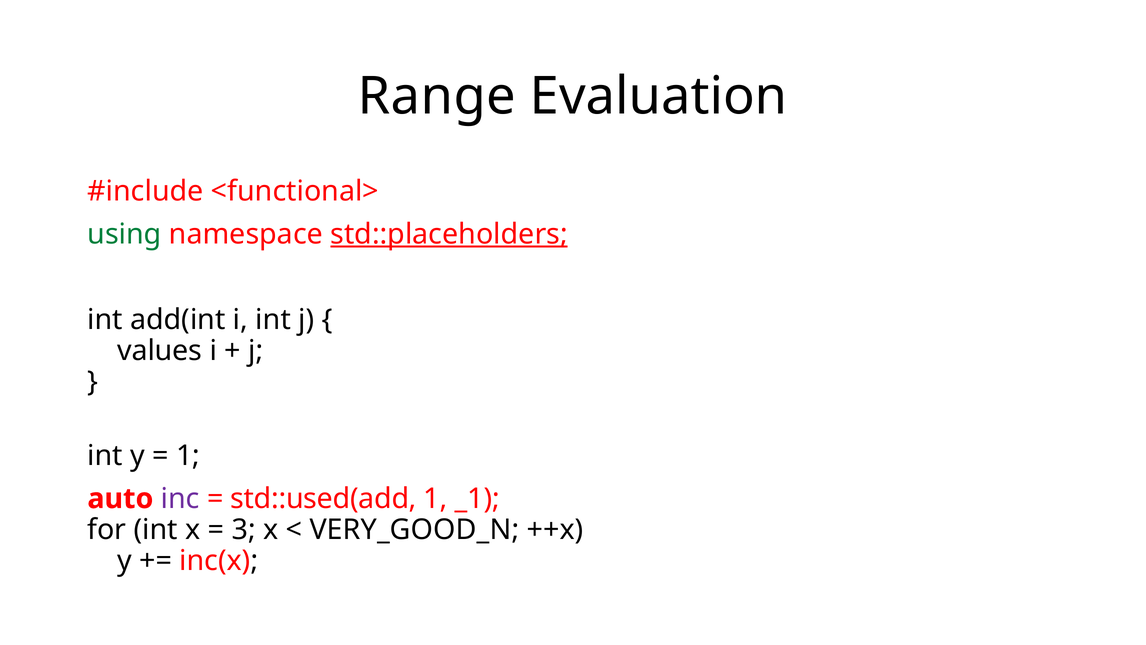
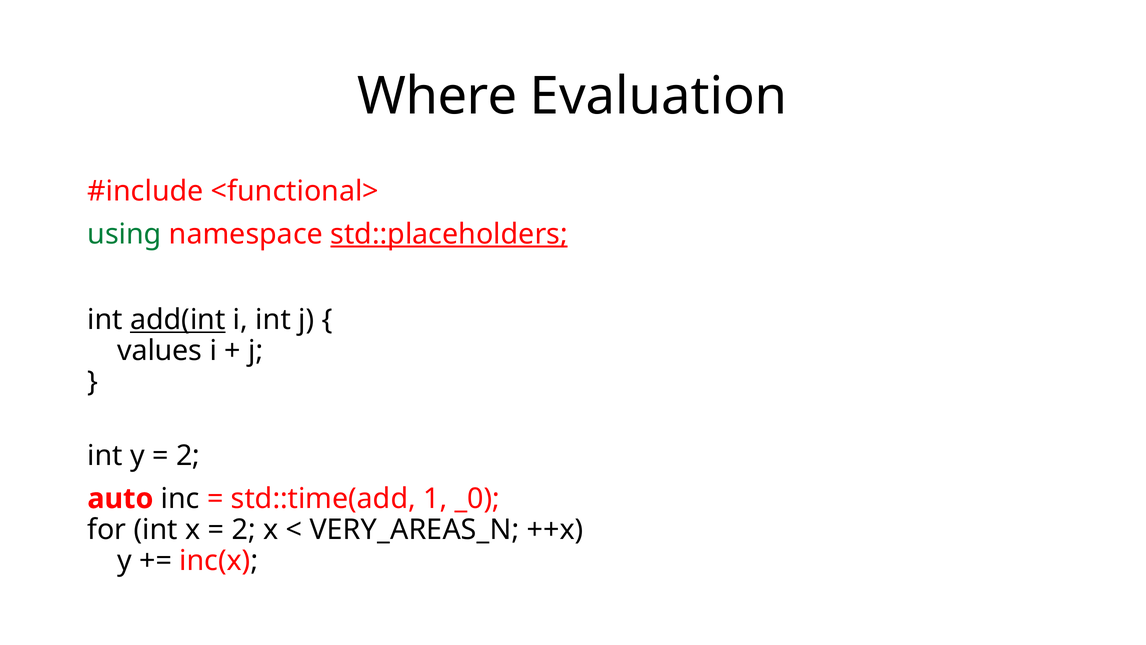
Range: Range -> Where (437, 96)
add(int underline: none -> present (178, 320)
1: 1 -> 2 (188, 455)
inc colour: purple -> black (180, 498)
std::used(add: std::used(add -> std::time(add (323, 498)
_1: _1 -> _0 (477, 498)
3: 3 -> 2 (244, 529)
VERY_GOOD_N: VERY_GOOD_N -> VERY_AREAS_N (414, 529)
